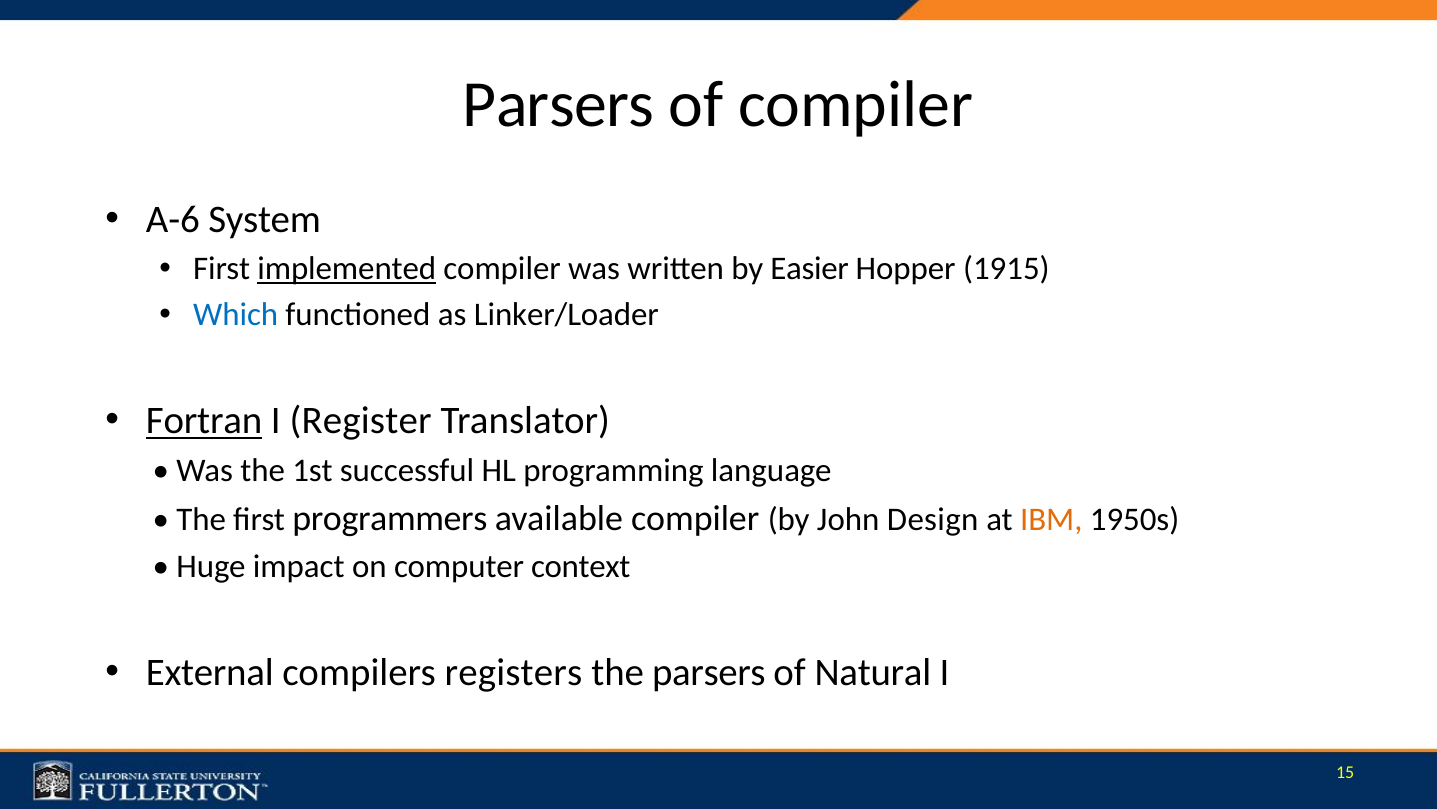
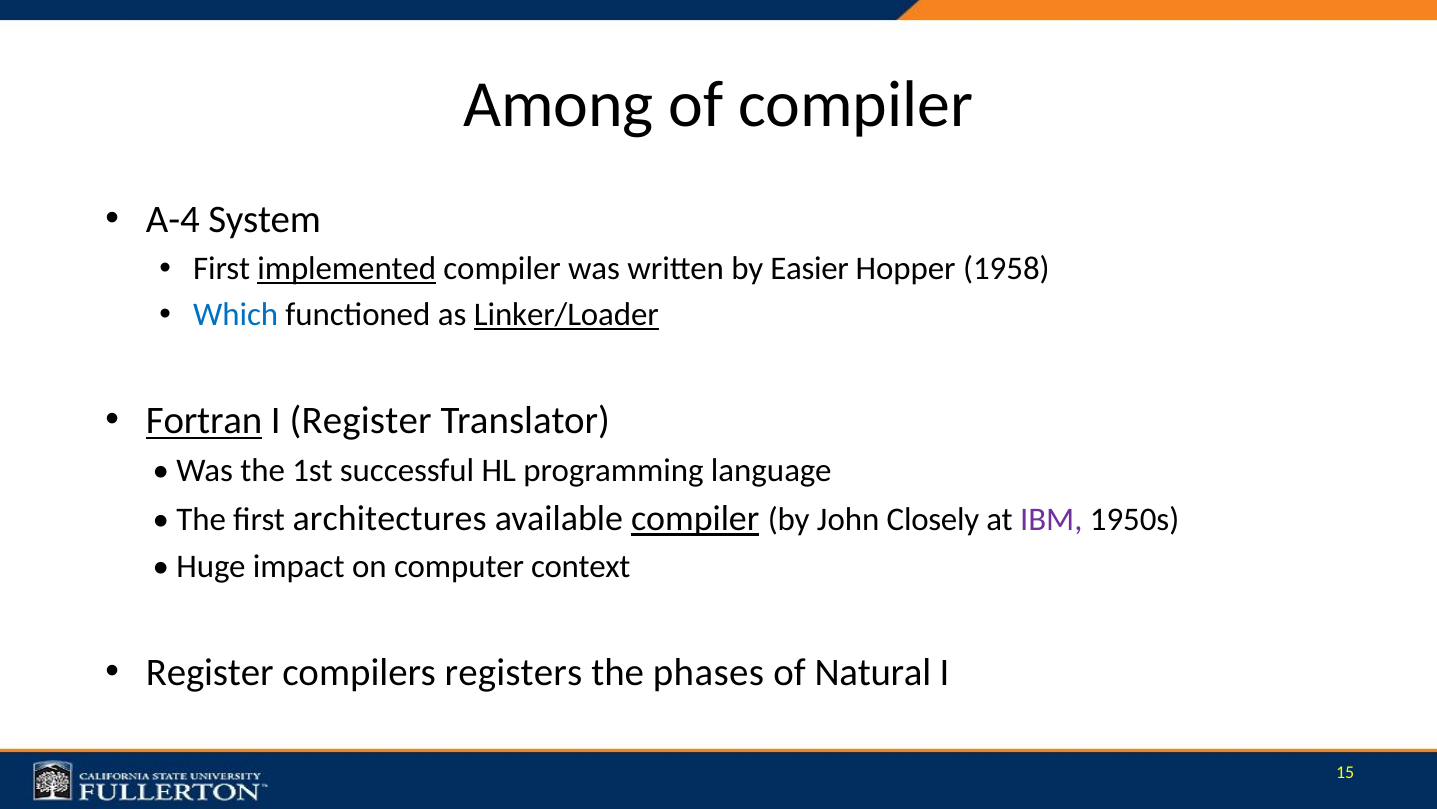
Parsers: Parsers -> Among (558, 104)
A-6: A-6 -> A-4 (173, 219)
1915: 1915 -> 1958 (1006, 269)
Linker/Loader underline: none -> present (566, 315)
programmers: programmers -> architectures (390, 519)
compiler underline: none -> present (695, 519)
Design: Design -> Closely (933, 520)
IBM colour: orange -> purple (1051, 520)
External: External -> Register (210, 672)
the parsers: parsers -> phases (709, 672)
